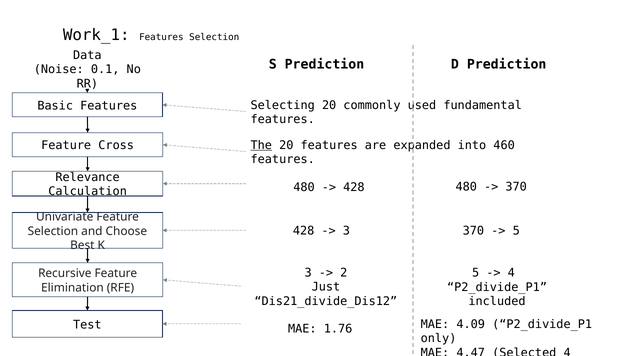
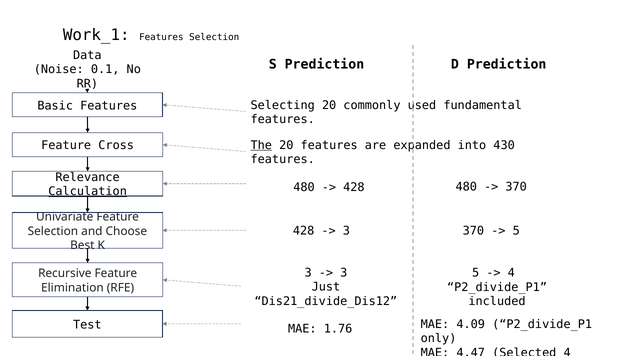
460: 460 -> 430 (504, 145)
Calculation underline: none -> present (88, 192)
2: 2 -> 3 (344, 273)
